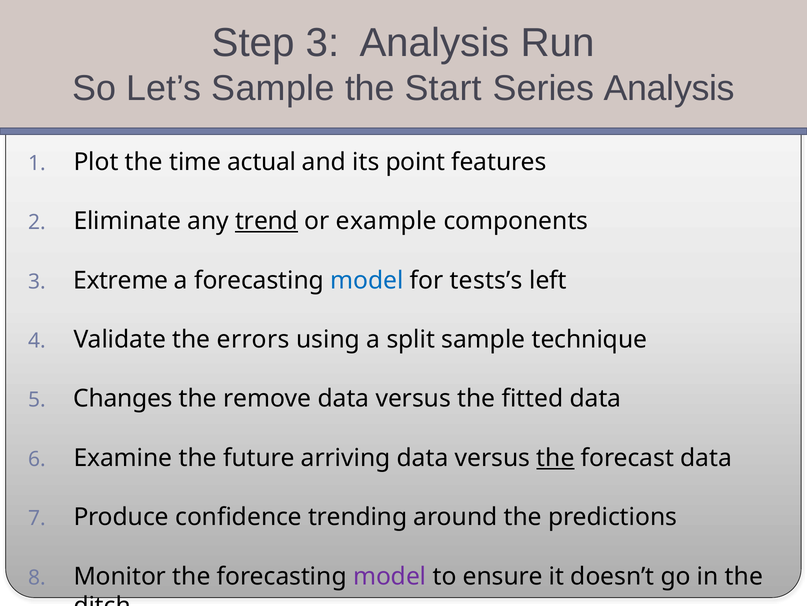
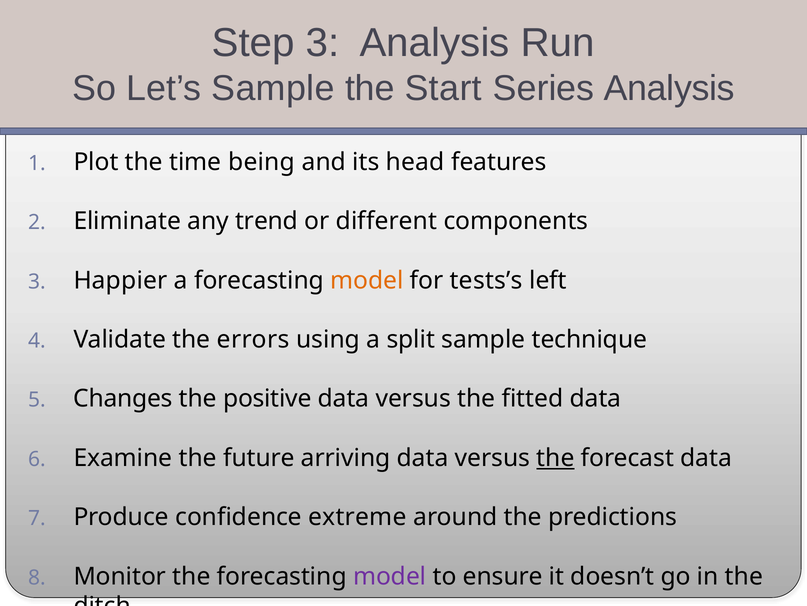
actual: actual -> being (262, 162)
point: point -> head (415, 162)
trend underline: present -> none (267, 221)
example: example -> different (386, 221)
Extreme: Extreme -> Happier (120, 280)
model colour: blue -> orange (367, 280)
remove: remove -> positive (267, 398)
trending: trending -> extreme (357, 517)
